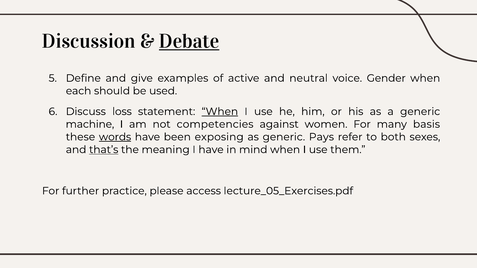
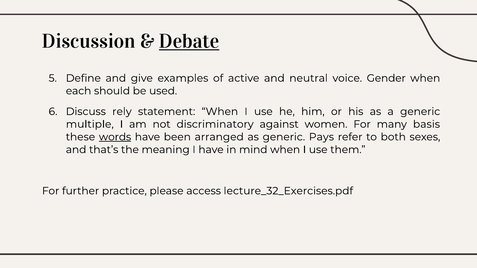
loss: loss -> rely (122, 112)
When underline: present -> none (220, 112)
machine: machine -> multiple (90, 124)
competencies: competencies -> discriminatory (215, 124)
exposing: exposing -> arranged (219, 137)
that’s underline: present -> none (104, 150)
lecture_05_Exercises.pdf: lecture_05_Exercises.pdf -> lecture_32_Exercises.pdf (288, 191)
